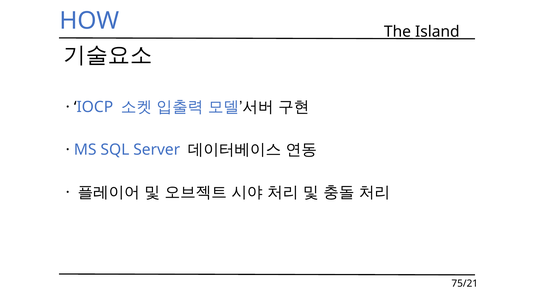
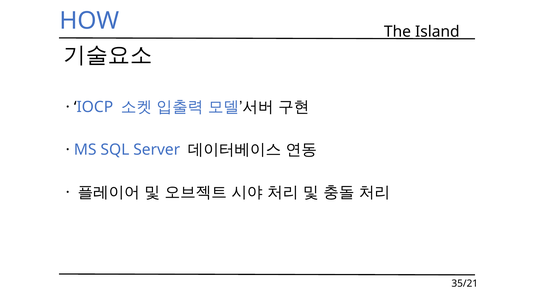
75/21: 75/21 -> 35/21 (465, 284)
